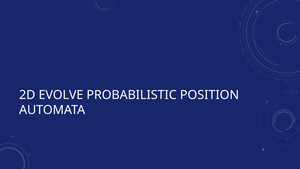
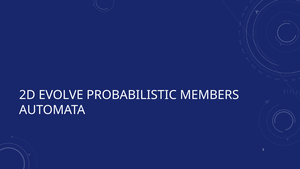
POSITION: POSITION -> MEMBERS (210, 95)
